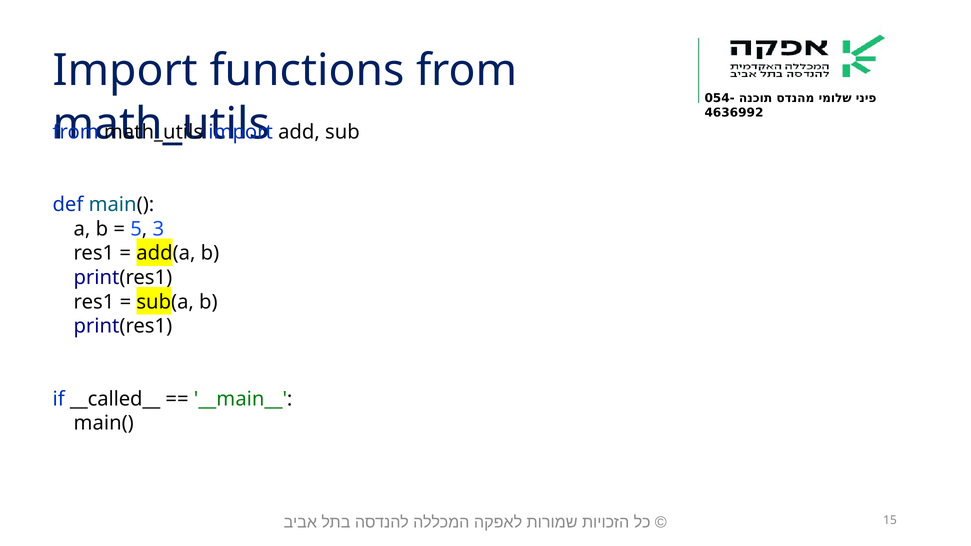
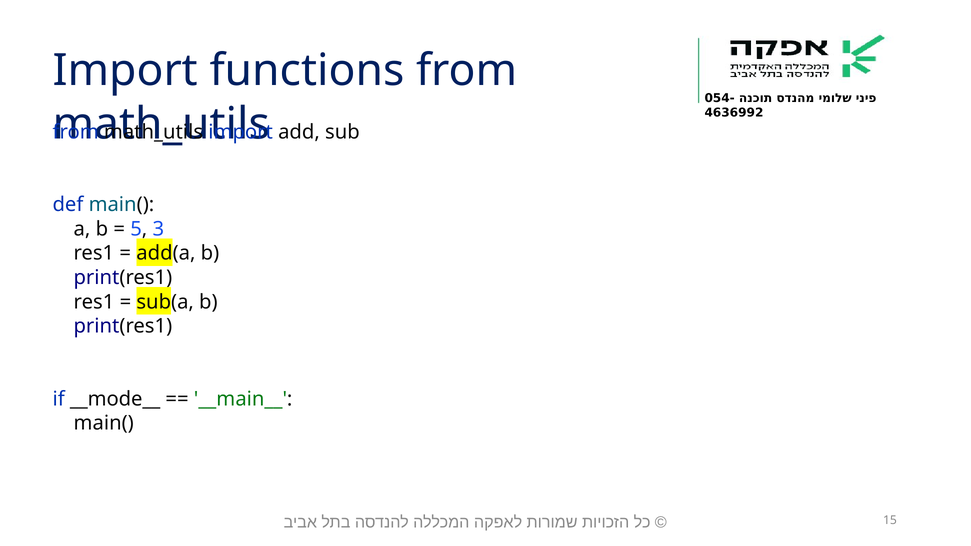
__called__: __called__ -> __mode__ (115, 399)
